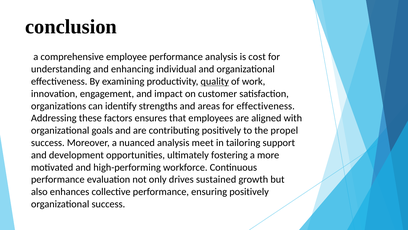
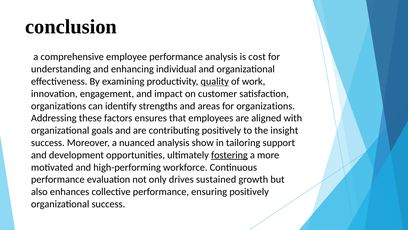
for effectiveness: effectiveness -> organizations (266, 106)
propel: propel -> insight (284, 130)
meet: meet -> show (203, 142)
fostering underline: none -> present (229, 155)
